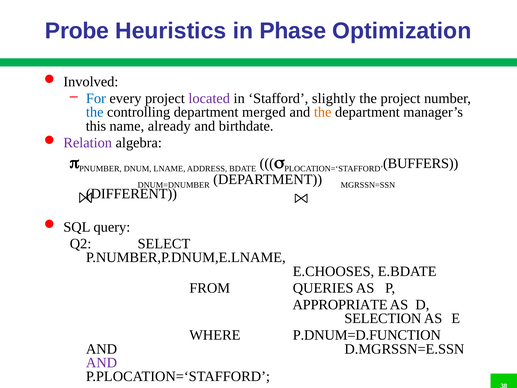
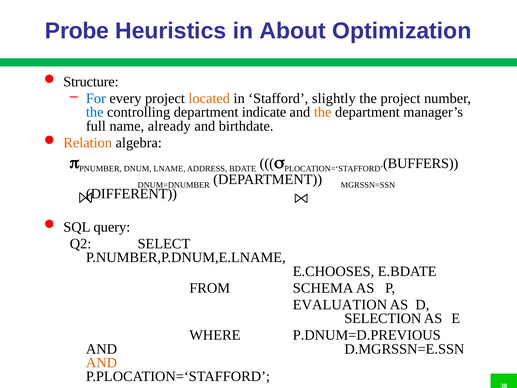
Phase: Phase -> About (293, 31)
Involved: Involved -> Structure (91, 82)
located colour: purple -> orange (209, 98)
merged: merged -> indicate (264, 112)
this: this -> full (96, 126)
Relation colour: purple -> orange (88, 143)
QUERIES: QUERIES -> SCHEMA (323, 288)
APPROPRIATE: APPROPRIATE -> EVALUATION (340, 304)
P.DNUM=D.FUNCTION: P.DNUM=D.FUNCTION -> P.DNUM=D.PREVIOUS (367, 335)
AND colour: purple -> orange (102, 363)
